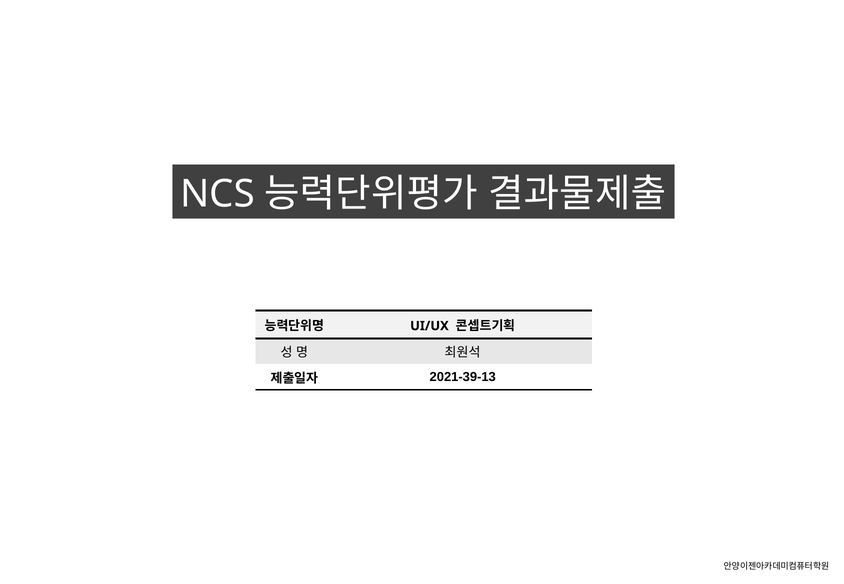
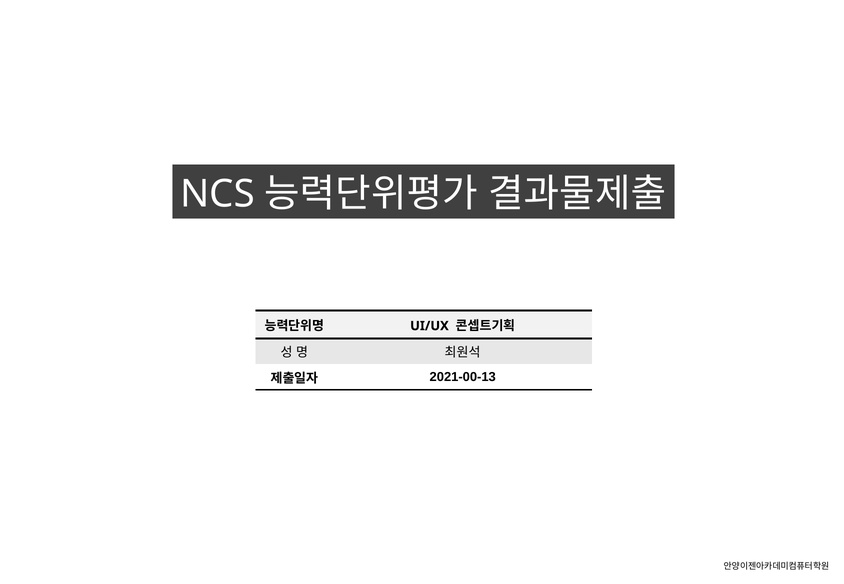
2021-39-13: 2021-39-13 -> 2021-00-13 (463, 377)
